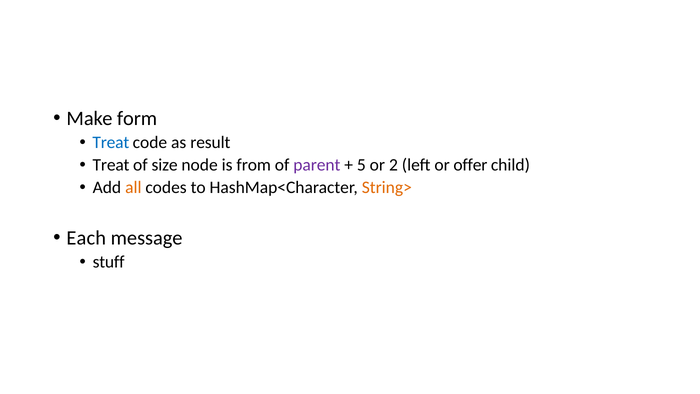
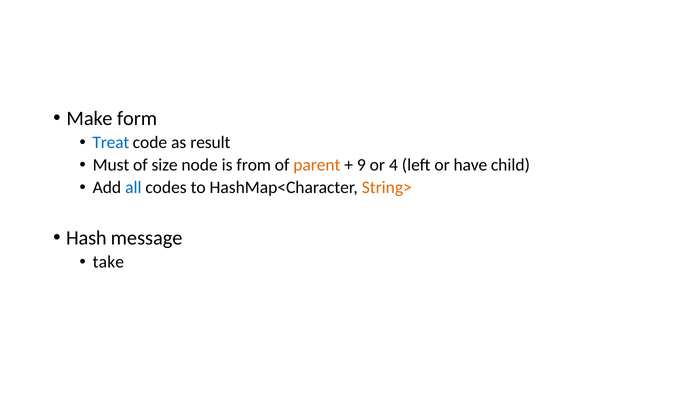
Treat: Treat -> Must (111, 165)
parent colour: purple -> orange (317, 165)
5: 5 -> 9 (361, 165)
2: 2 -> 4 (393, 165)
offer: offer -> have (470, 165)
all colour: orange -> blue (133, 188)
Each: Each -> Hash (86, 238)
stuff: stuff -> take (108, 262)
